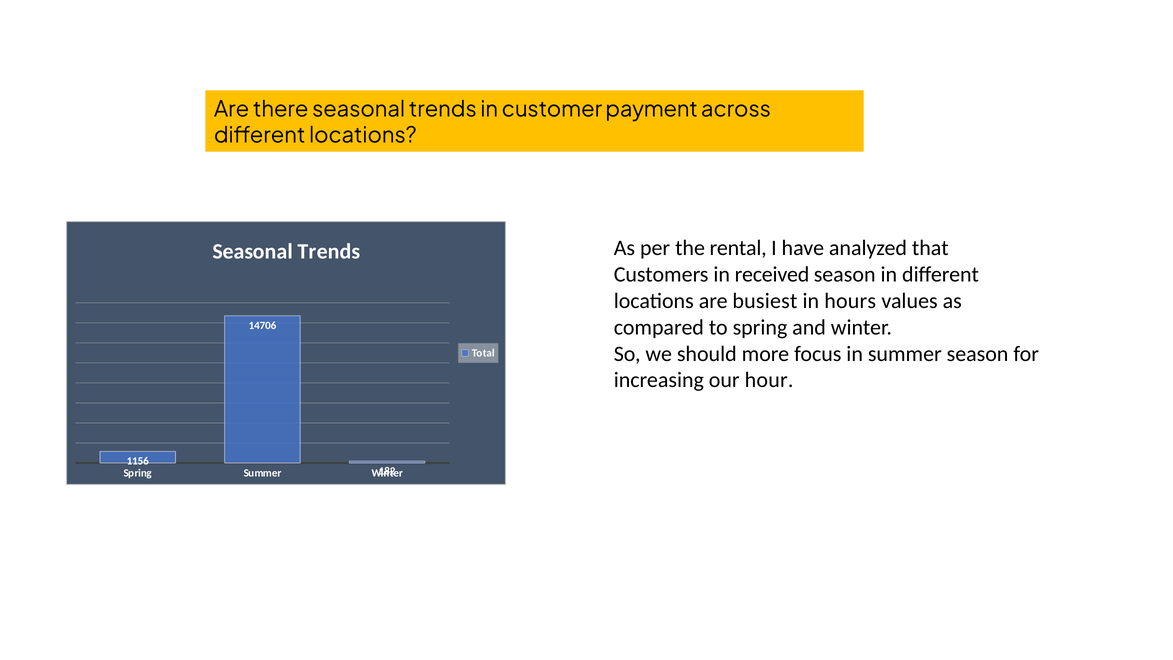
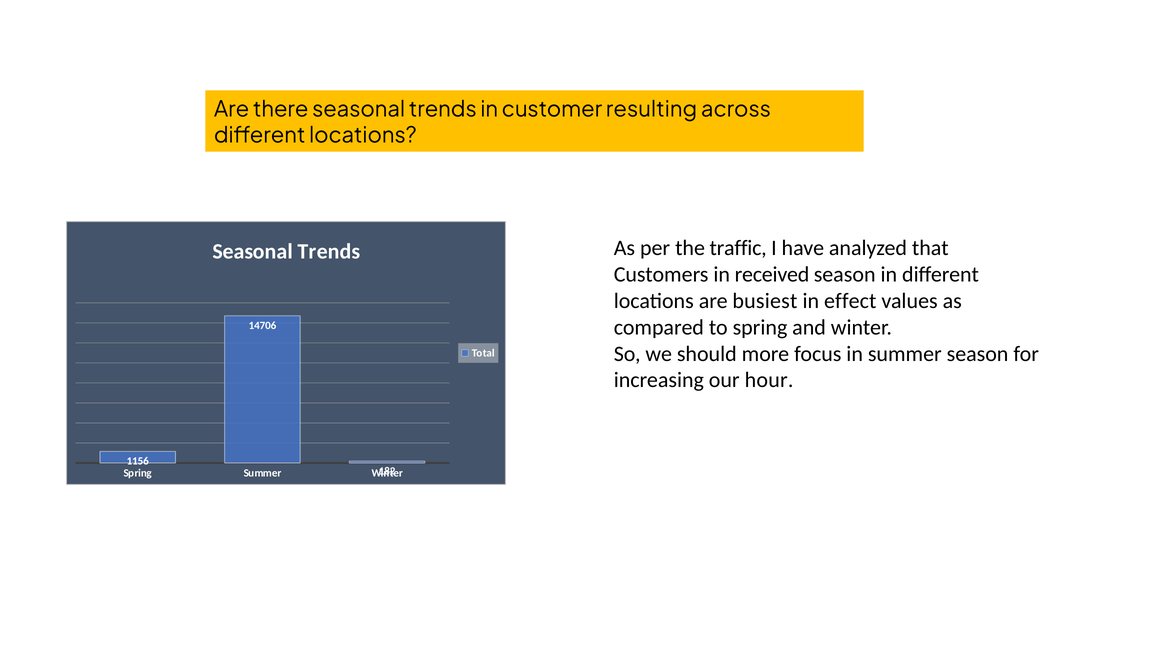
payment: payment -> resulting (652, 109)
rental: rental -> traffic (738, 248)
hours: hours -> effect (850, 301)
